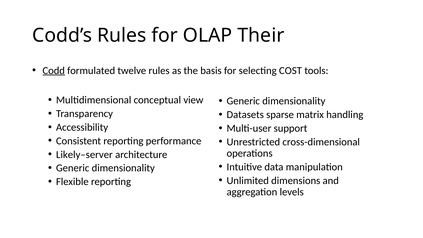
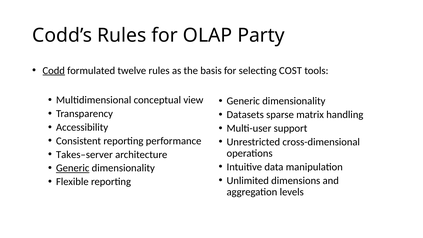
Their: Their -> Party (261, 36)
Likely–server: Likely–server -> Takes–server (84, 154)
Generic underline: none -> present (73, 168)
